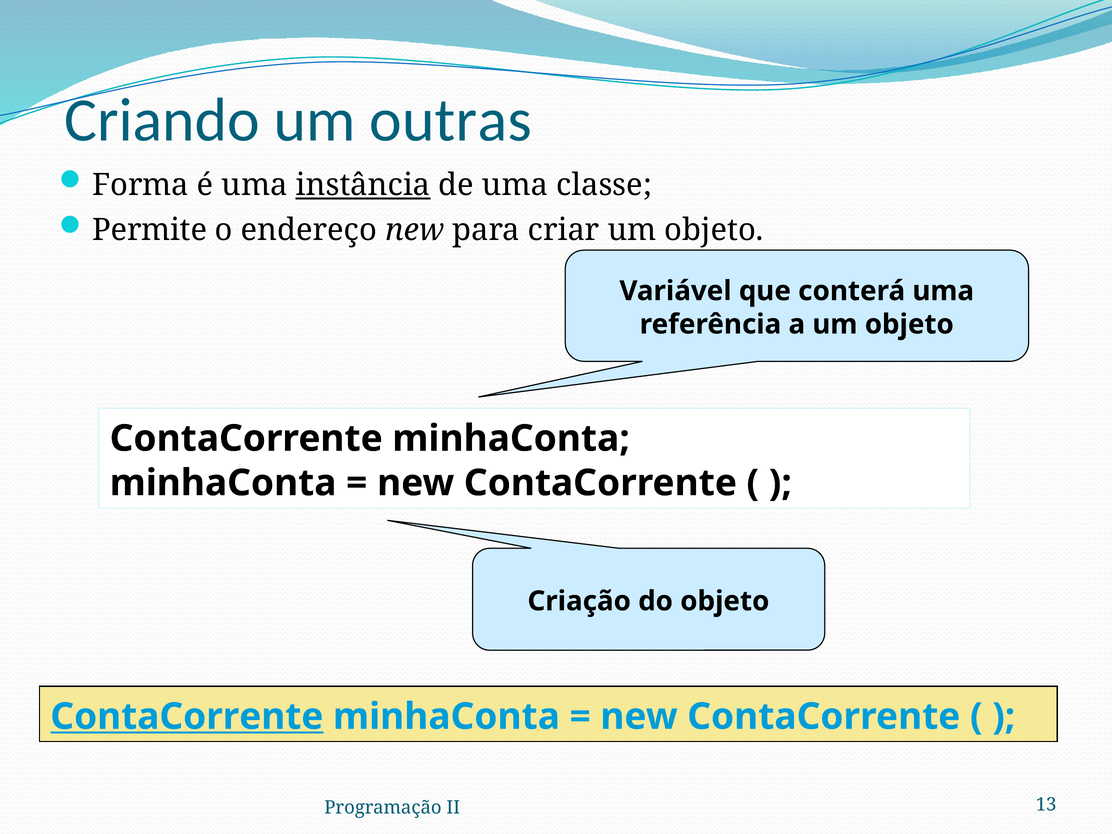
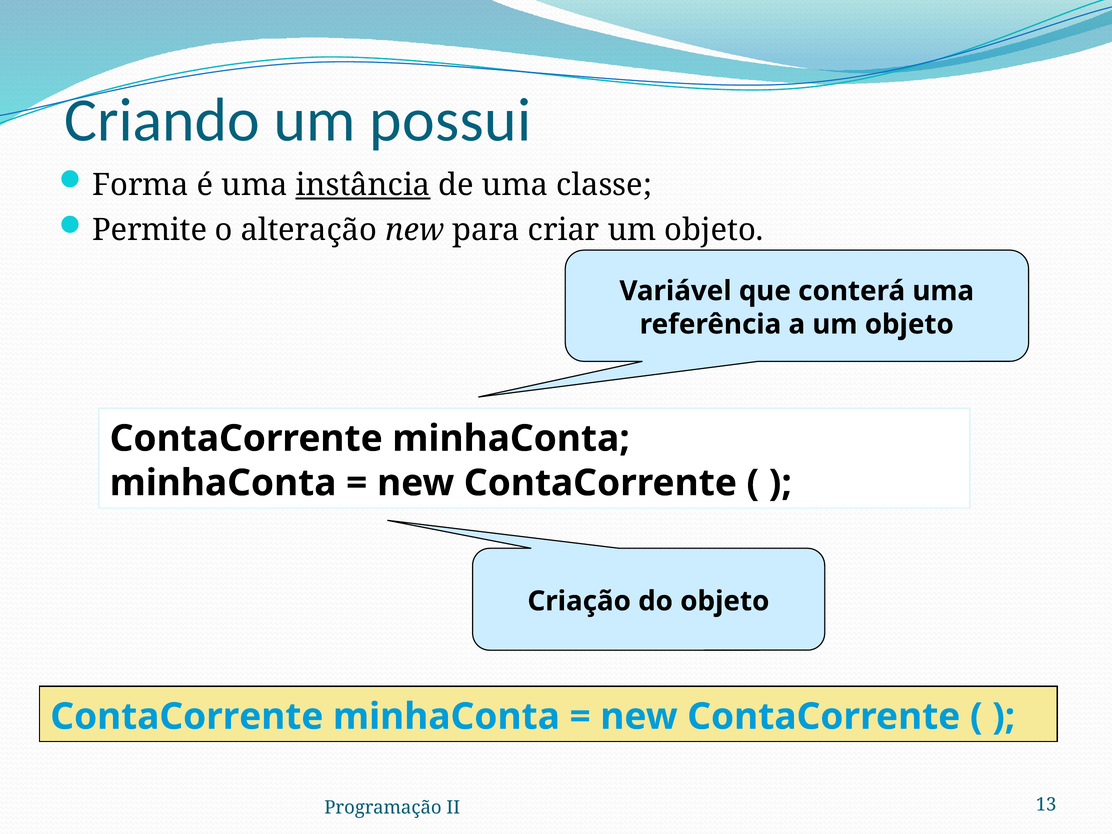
outras: outras -> possui (450, 120)
endereço: endereço -> alteração (309, 230)
ContaCorrente underline: present -> none (187, 717)
